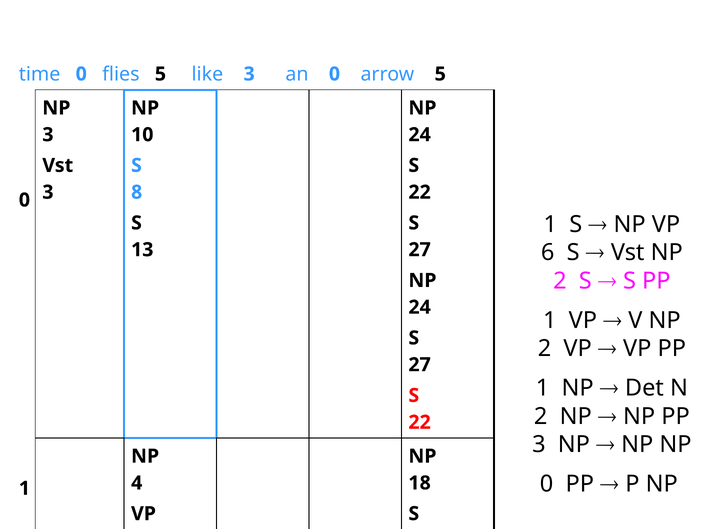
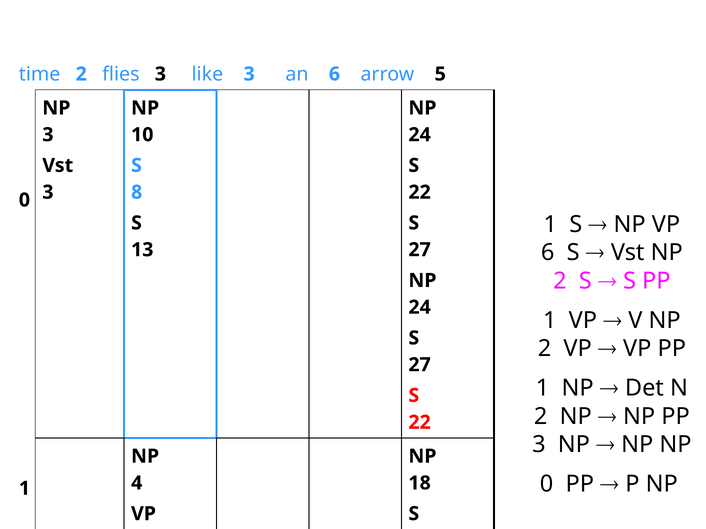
time 0: 0 -> 2 (81, 74)
flies 5: 5 -> 3 (160, 74)
an 0: 0 -> 6 (334, 74)
